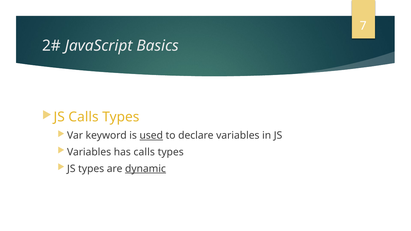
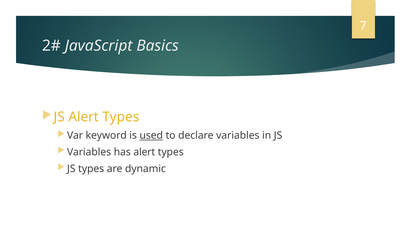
JS Calls: Calls -> Alert (84, 117)
has calls: calls -> alert (144, 152)
dynamic underline: present -> none (145, 169)
